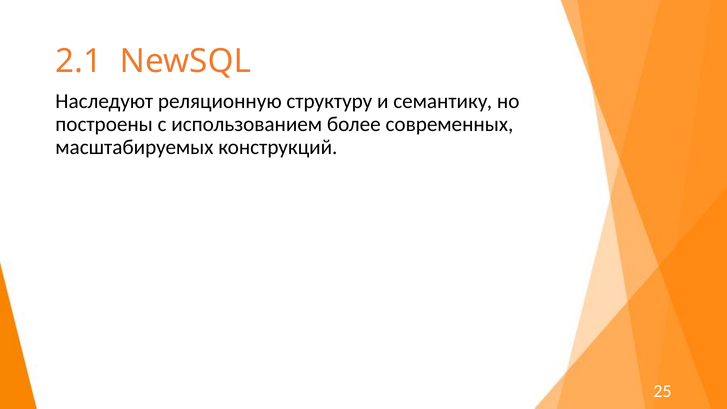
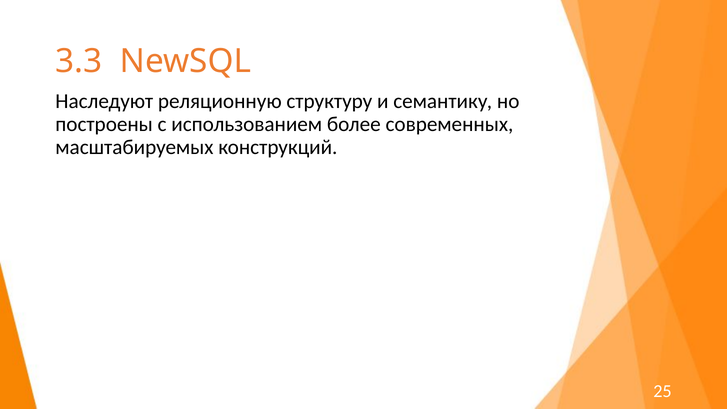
2.1: 2.1 -> 3.3 (79, 61)
